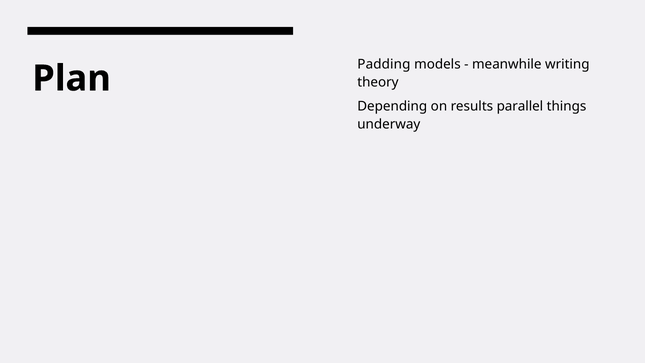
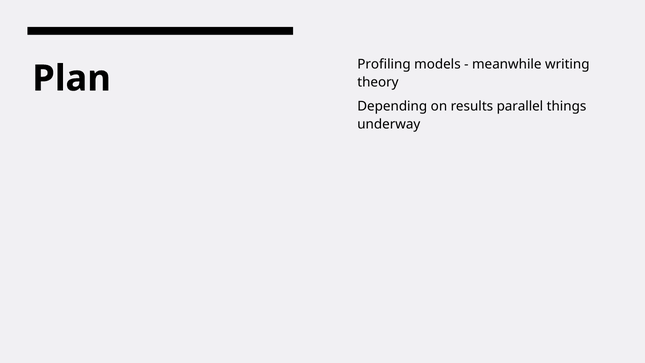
Padding: Padding -> Profiling (384, 64)
